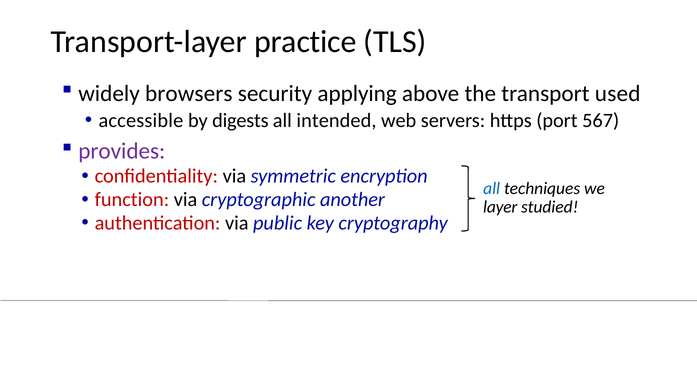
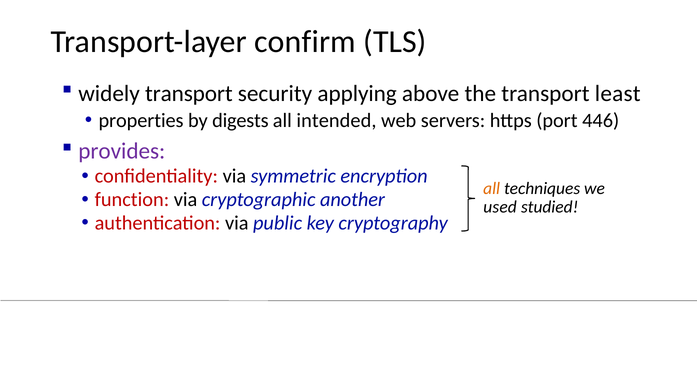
practice: practice -> confirm (305, 42)
widely browsers: browsers -> transport (189, 93)
used: used -> least (618, 93)
accessible: accessible -> properties (141, 121)
567: 567 -> 446 (601, 121)
all colour: blue -> orange (492, 188)
layer: layer -> used (500, 207)
